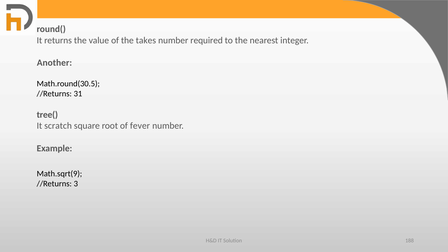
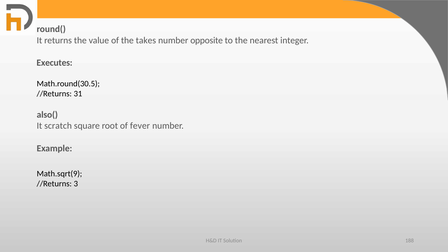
required: required -> opposite (207, 40)
Another: Another -> Executes (55, 63)
tree(: tree( -> also( (47, 115)
